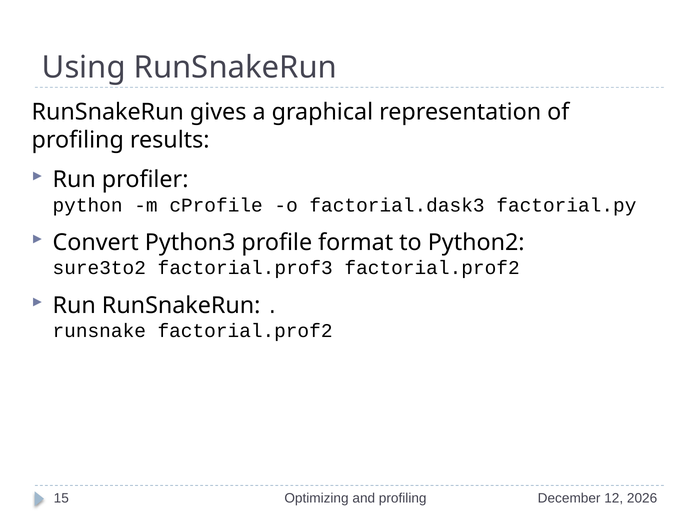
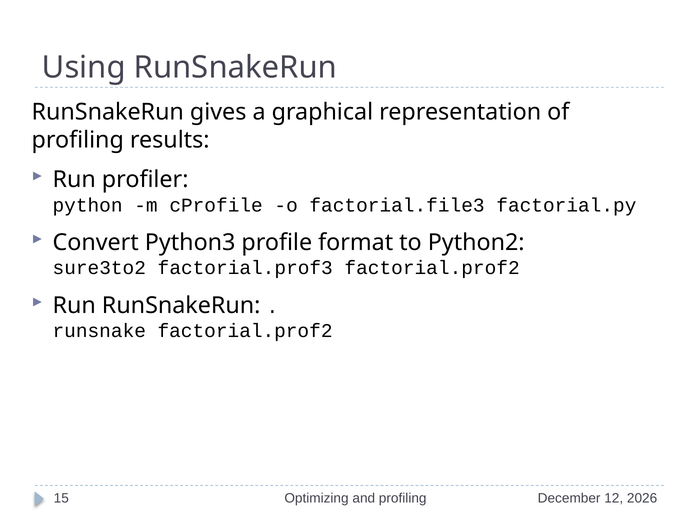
factorial.dask3: factorial.dask3 -> factorial.file3 (397, 205)
